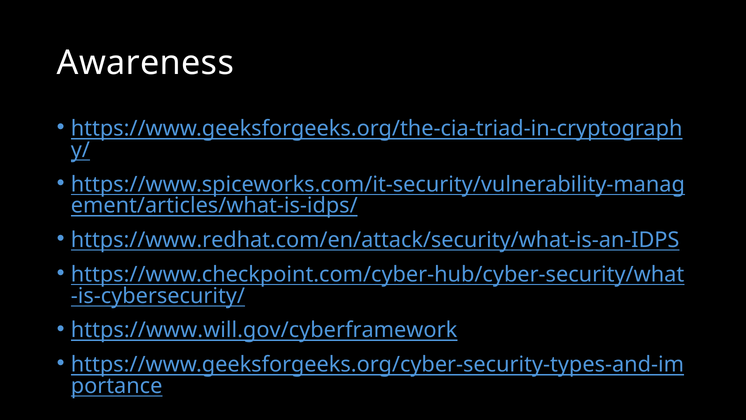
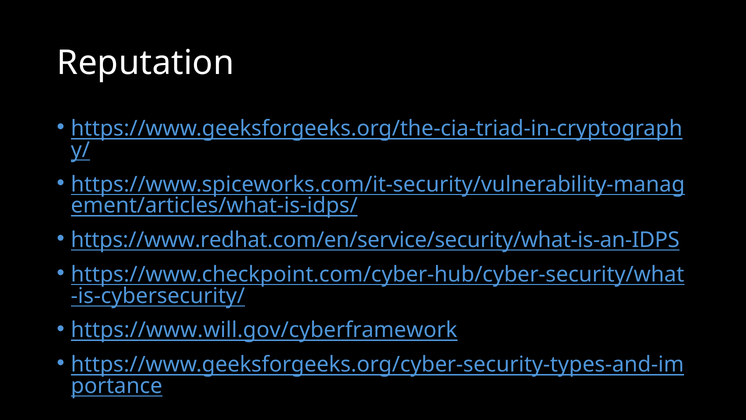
Awareness: Awareness -> Reputation (146, 63)
https://www.redhat.com/en/attack/security/what-is-an-IDPS: https://www.redhat.com/en/attack/security/what-is-an-IDPS -> https://www.redhat.com/en/service/security/what-is-an-IDPS (375, 240)
